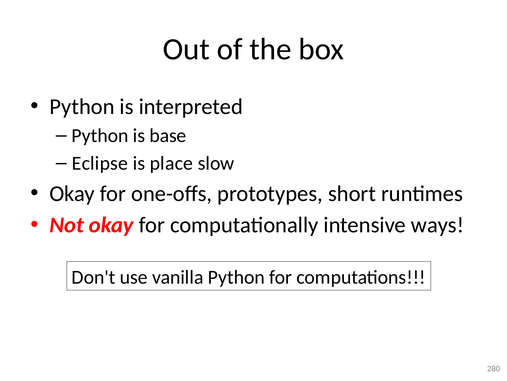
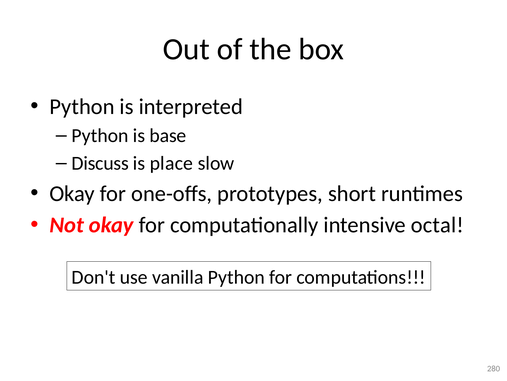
Eclipse: Eclipse -> Discuss (100, 163)
ways: ways -> octal (437, 225)
